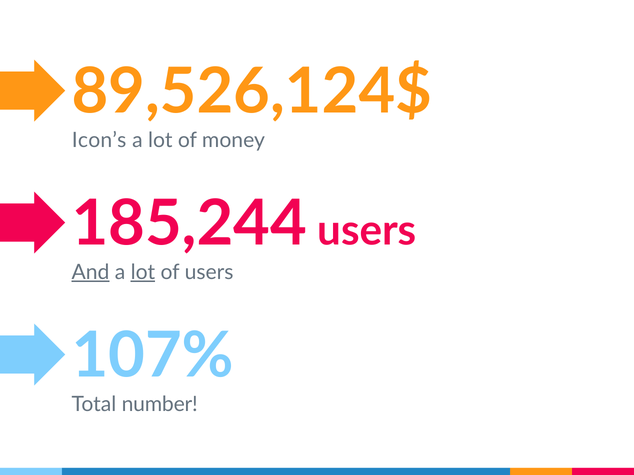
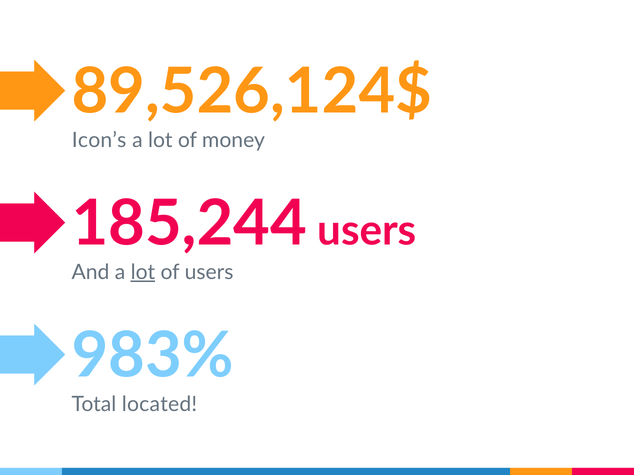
And underline: present -> none (91, 272)
107%: 107% -> 983% (153, 356)
number: number -> located (159, 405)
